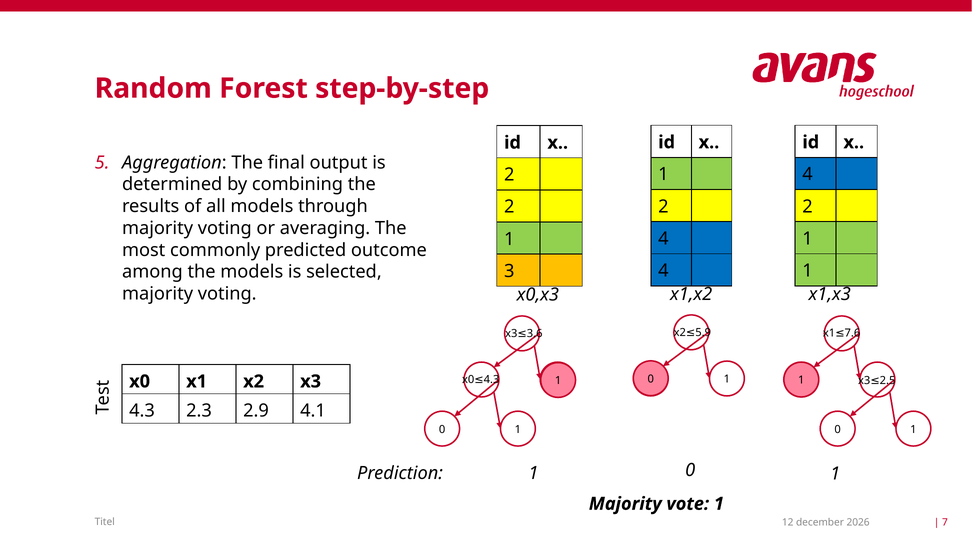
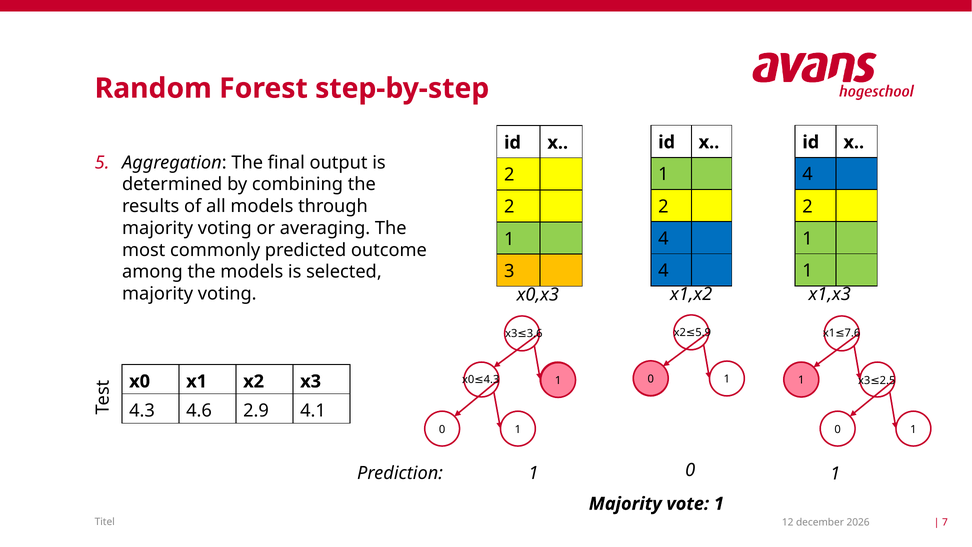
2.3: 2.3 -> 4.6 (199, 411)
